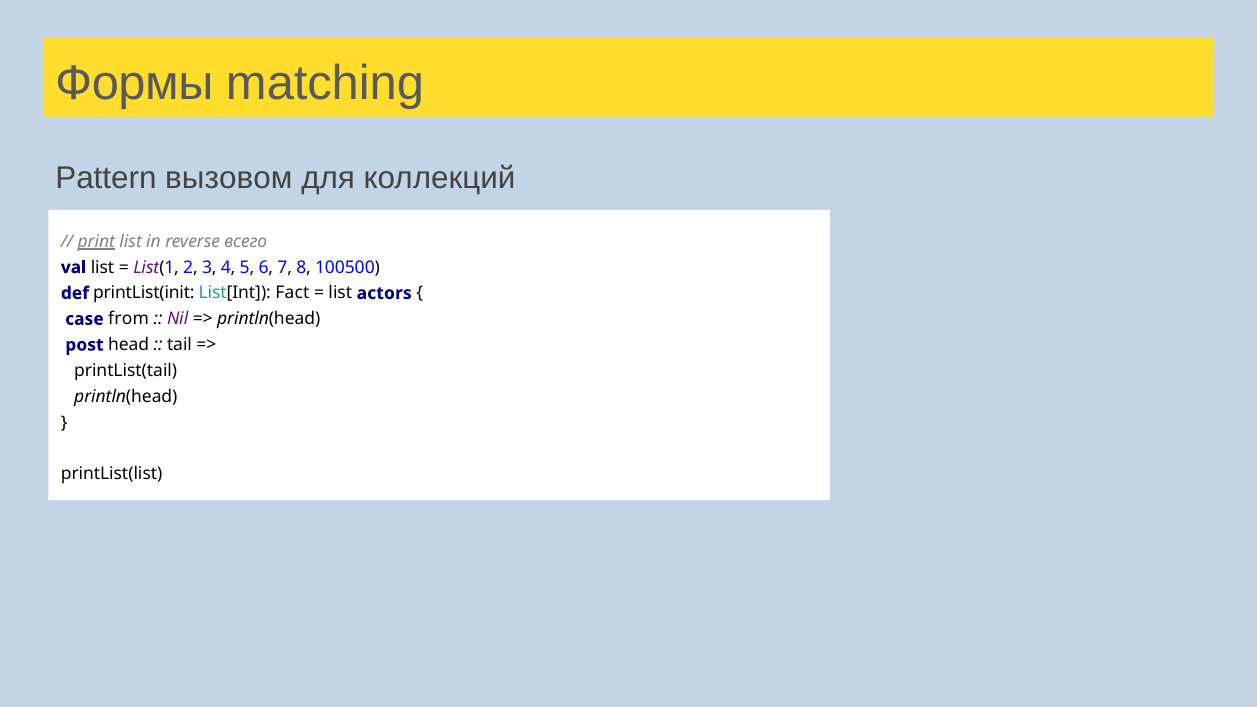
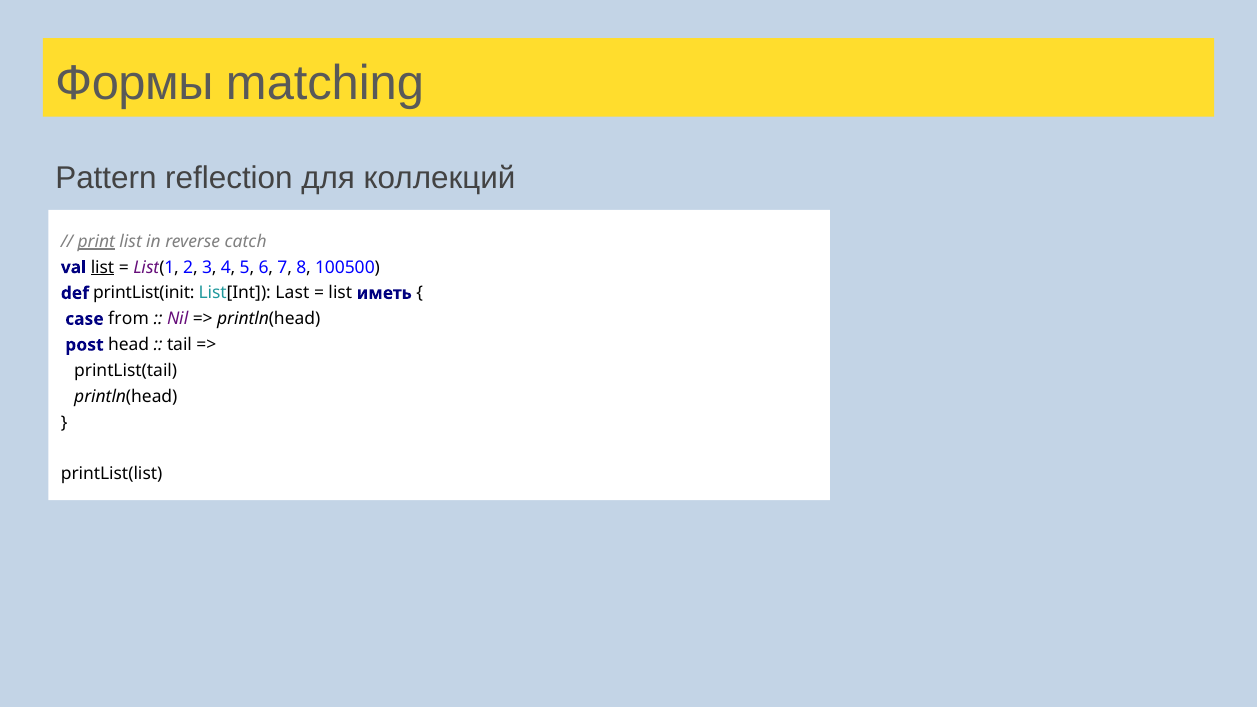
вызовом: вызовом -> reflection (229, 179)
всего: всего -> catch (246, 242)
list underline: none -> present (103, 267)
Fact: Fact -> Last (292, 293)
actors: actors -> иметь (384, 293)
